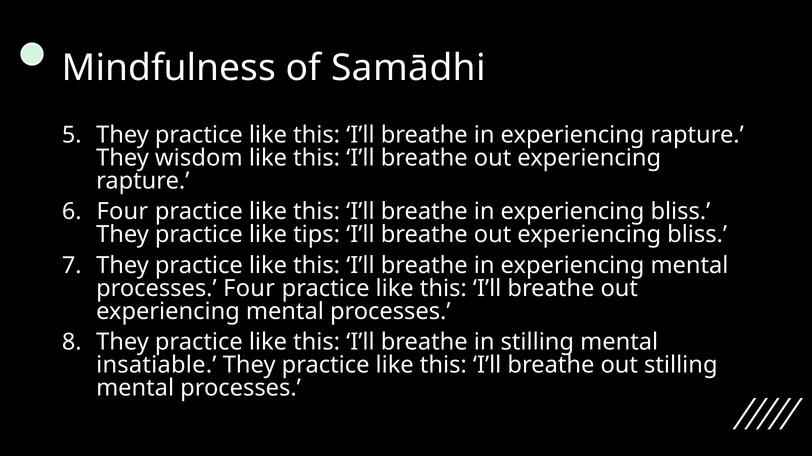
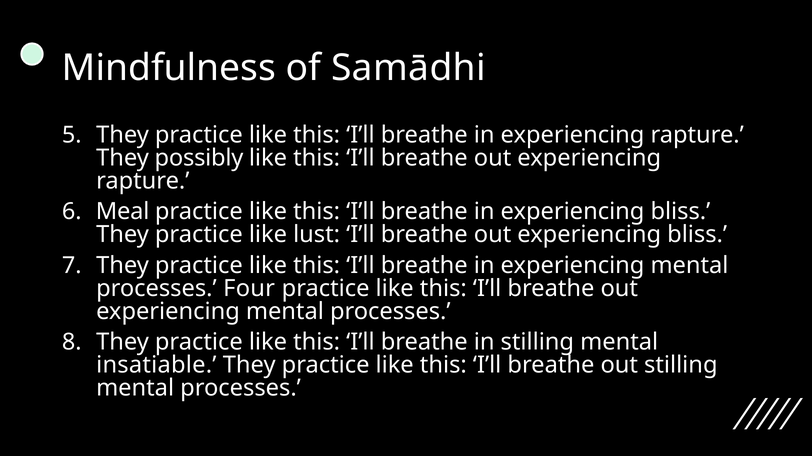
wisdom: wisdom -> possibly (199, 158)
Four: Four -> Meal (123, 212)
tips: tips -> lust (317, 235)
